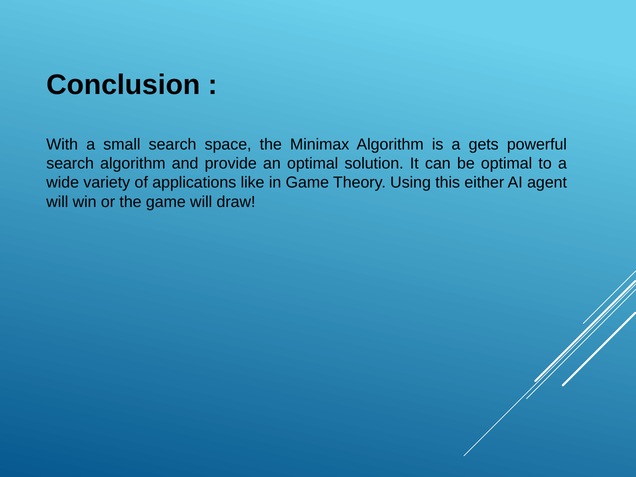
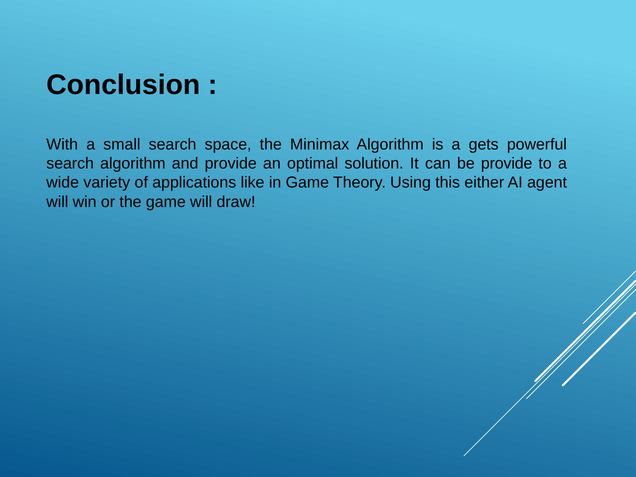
be optimal: optimal -> provide (507, 164)
